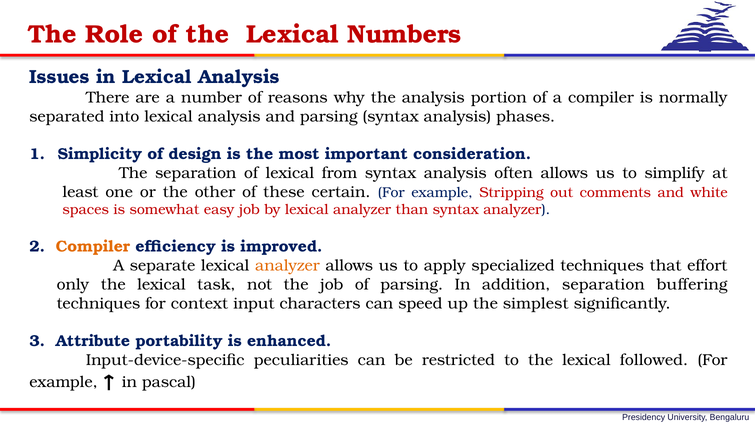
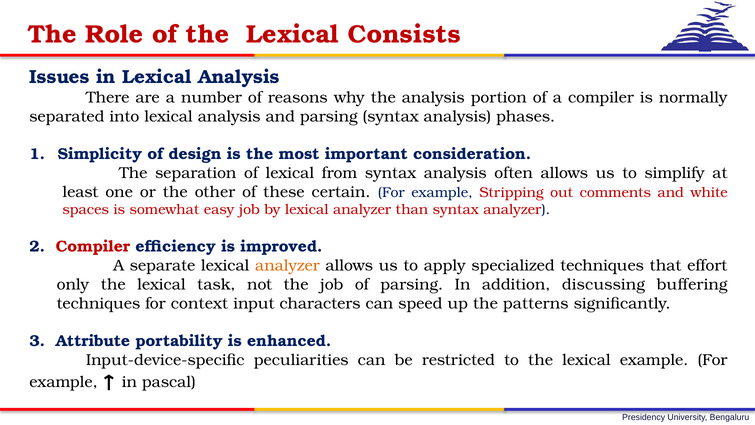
Numbers: Numbers -> Consists (404, 34)
Compiler colour: orange -> red (93, 247)
addition separation: separation -> discussing (603, 284)
simplest: simplest -> patterns (536, 303)
lexical followed: followed -> example (654, 360)
